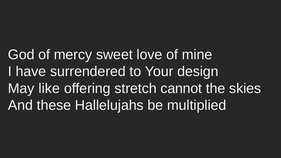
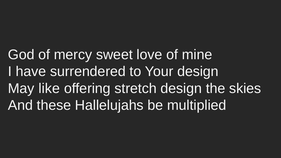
stretch cannot: cannot -> design (181, 88)
